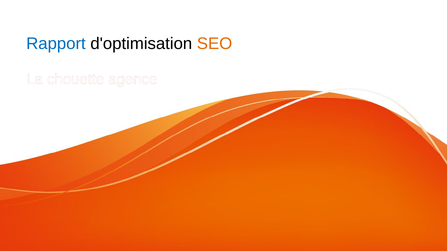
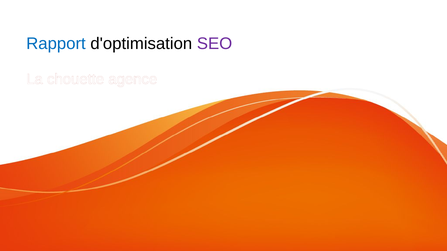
SEO colour: orange -> purple (215, 44)
